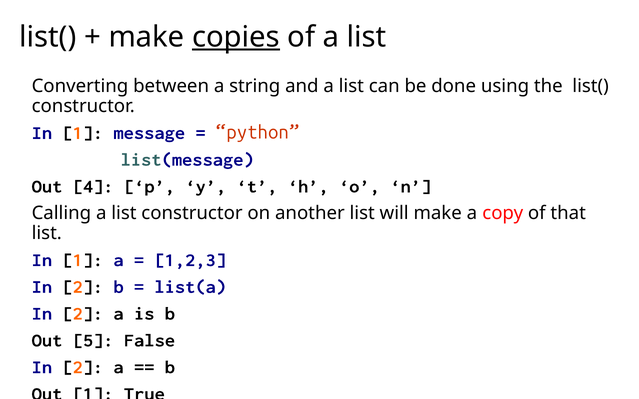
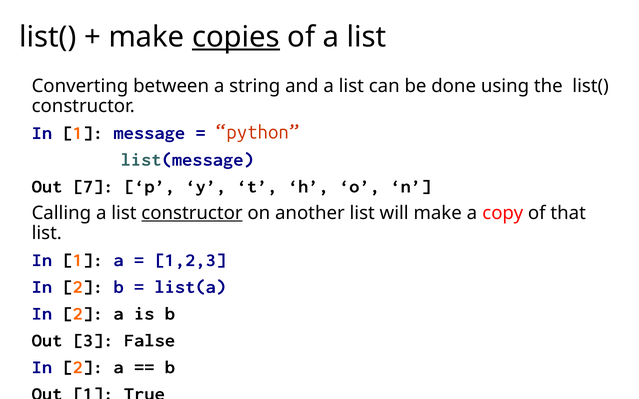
4: 4 -> 7 (93, 186)
constructor underline: none -> present (192, 213)
5: 5 -> 3 (93, 341)
